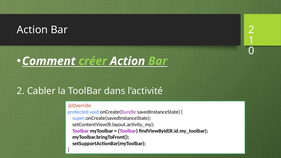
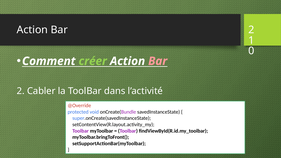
Bar colour: light green -> pink (158, 61)
